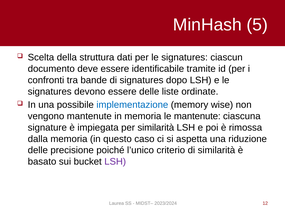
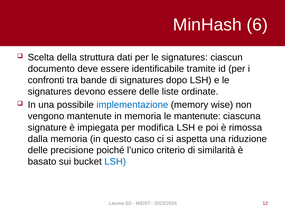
5: 5 -> 6 (257, 25)
per similarità: similarità -> modifica (156, 128)
LSH colour: purple -> blue (115, 162)
